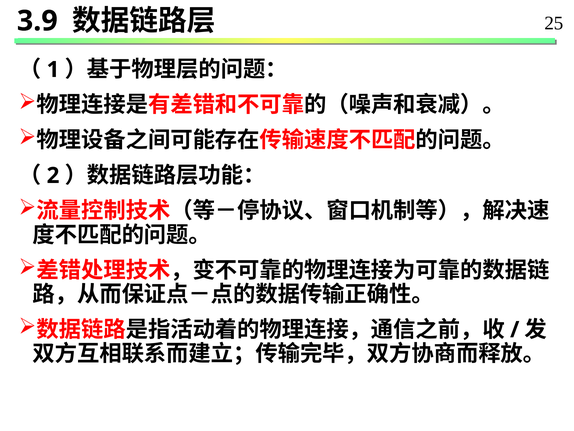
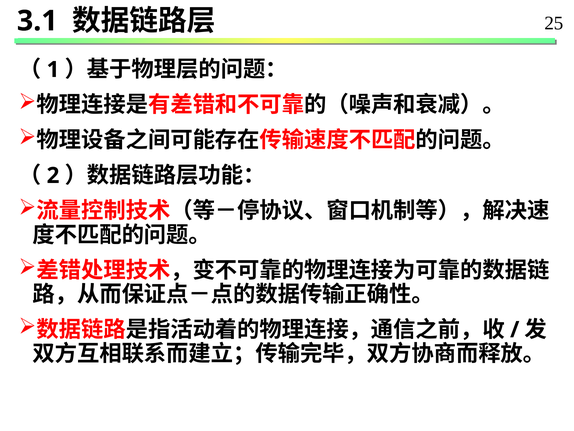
3.9: 3.9 -> 3.1 (37, 21)
